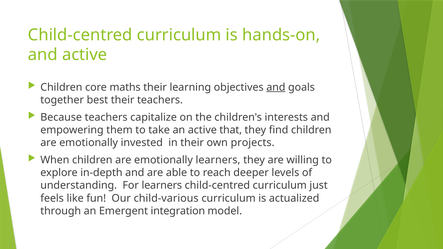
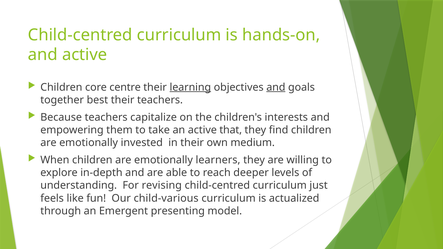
maths: maths -> centre (125, 87)
learning underline: none -> present (190, 87)
projects: projects -> medium (253, 143)
For learners: learners -> revising (162, 186)
integration: integration -> presenting (178, 211)
